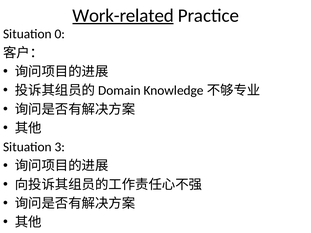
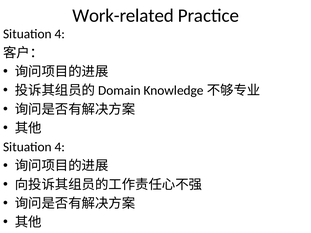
Work-related underline: present -> none (123, 16)
0: 0 -> 4 (60, 34)
3: 3 -> 4 (60, 147)
